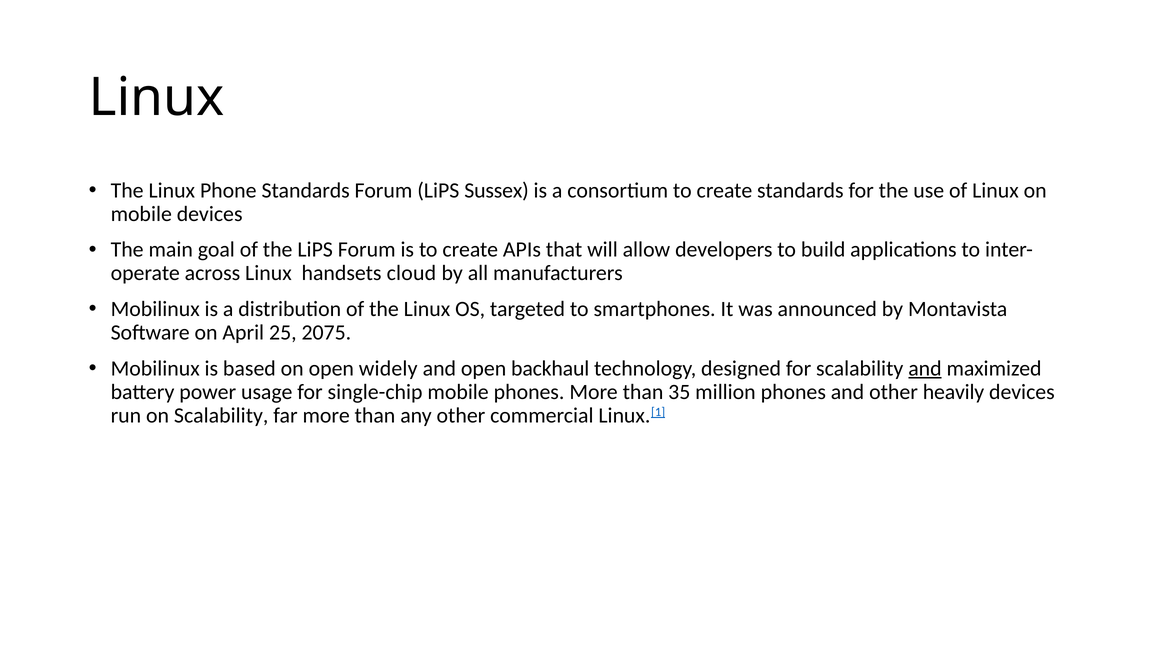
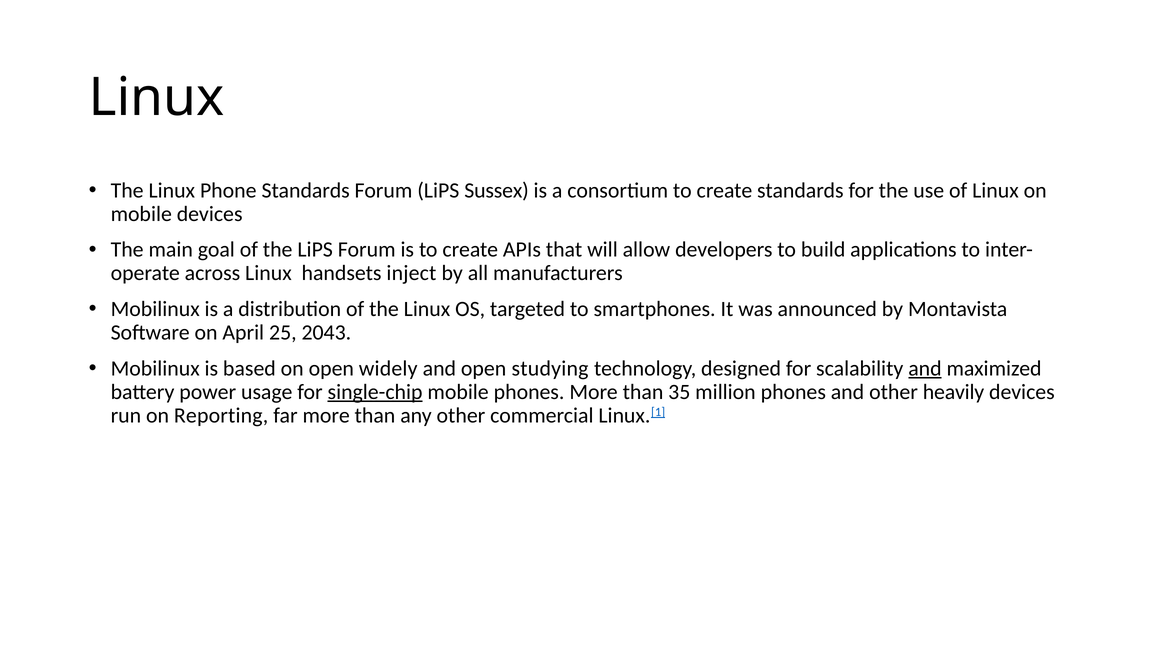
cloud: cloud -> inject (411, 273)
2075: 2075 -> 2043 (326, 333)
backhaul: backhaul -> studying (550, 369)
single-chip underline: none -> present (375, 392)
on Scalability: Scalability -> Reporting (221, 416)
